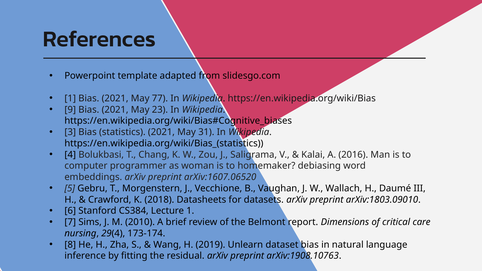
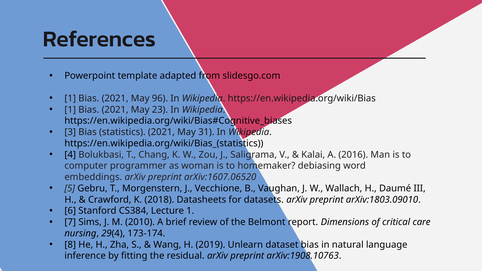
77: 77 -> 96 (160, 98)
9: 9 -> 1 (70, 110)
